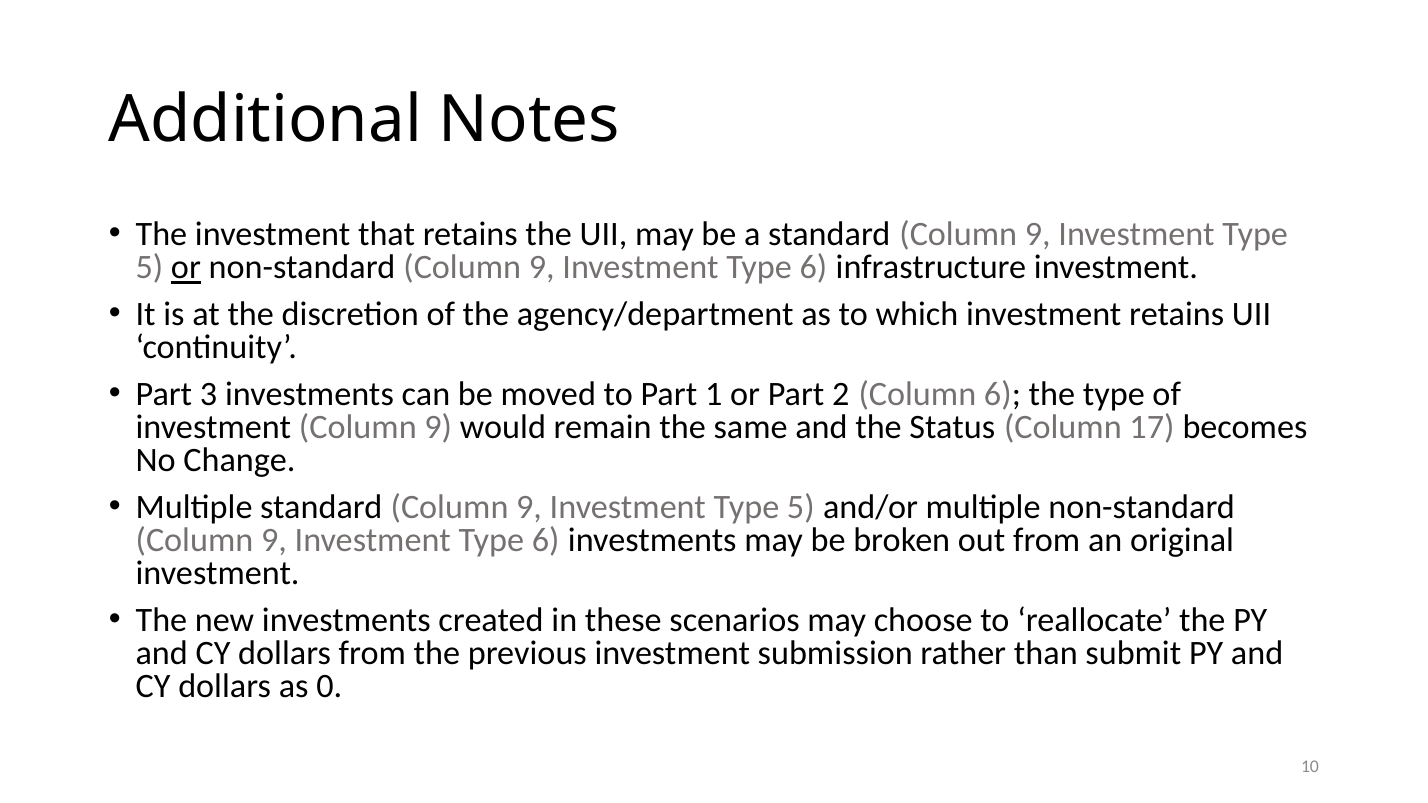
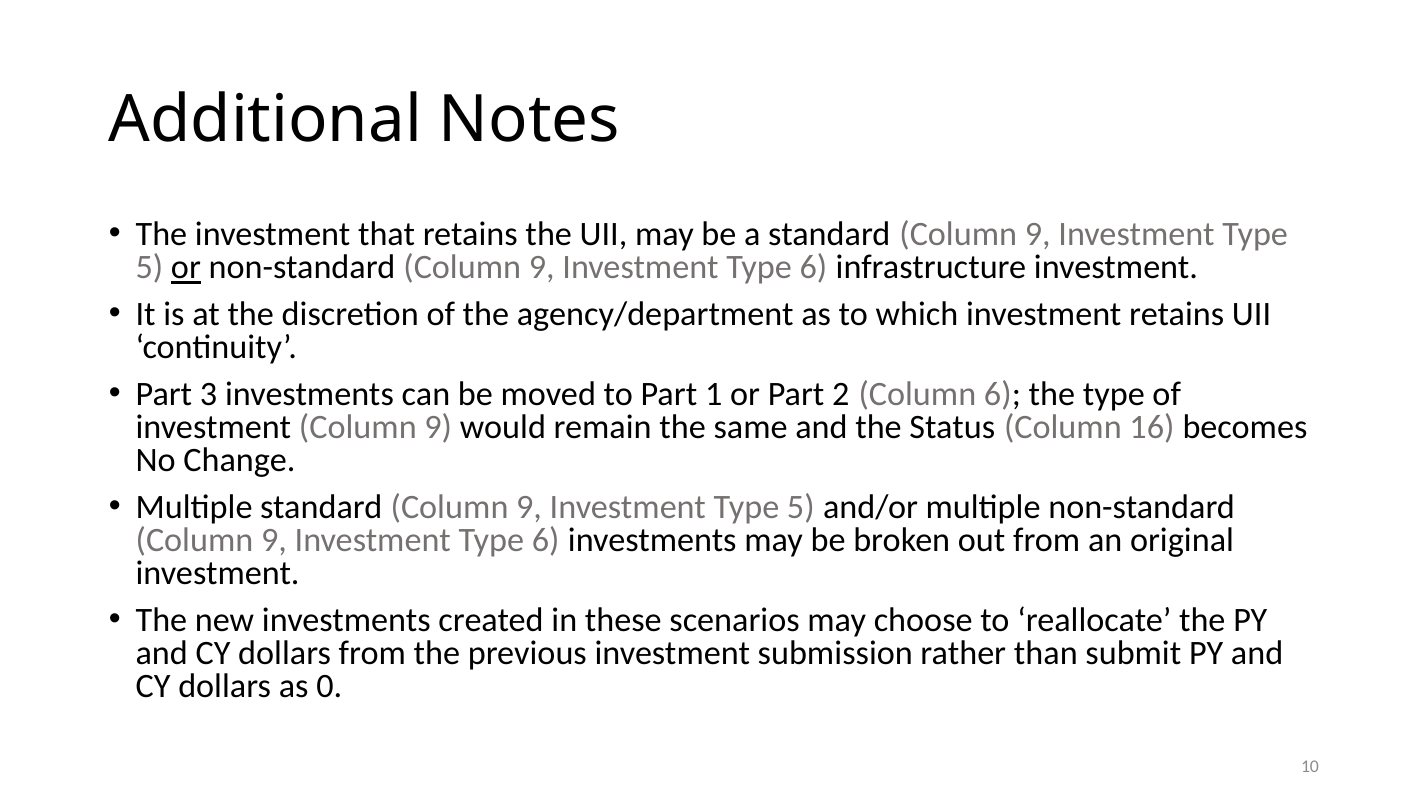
17: 17 -> 16 (1152, 427)
